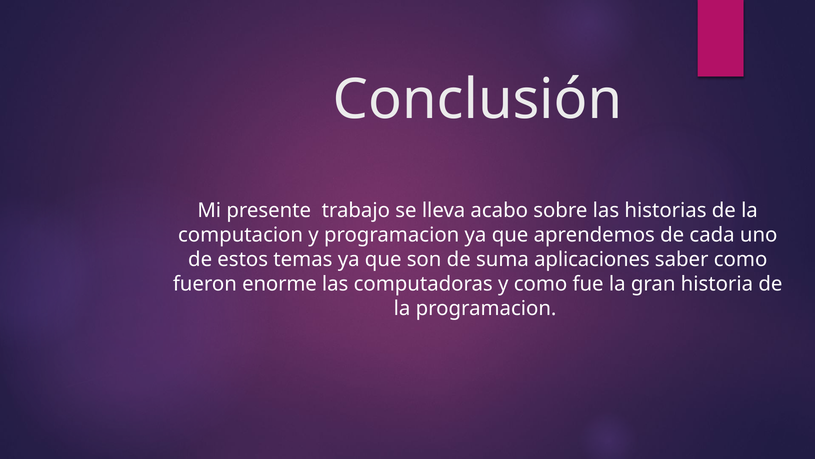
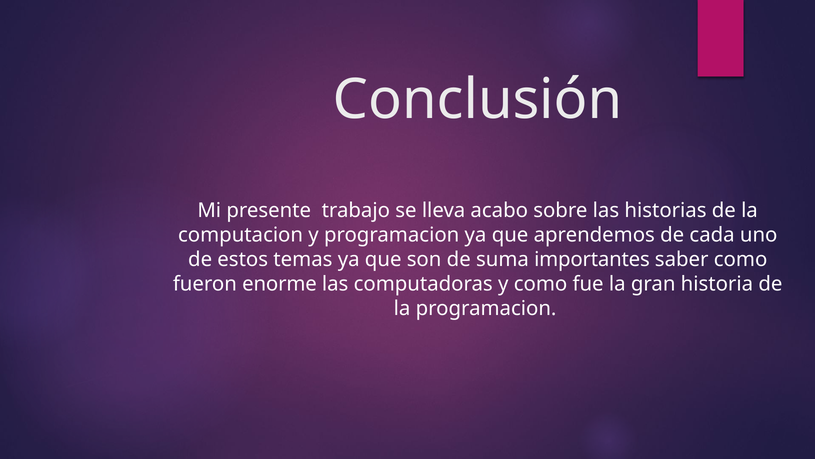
aplicaciones: aplicaciones -> importantes (592, 259)
